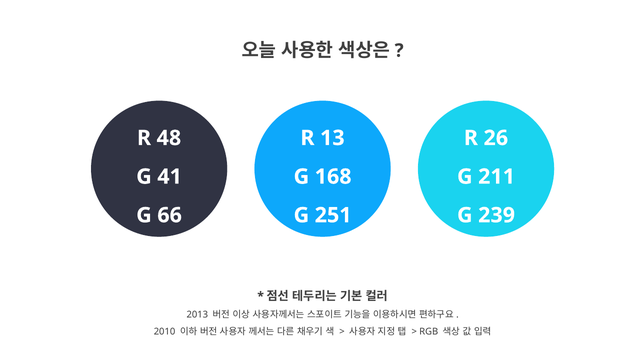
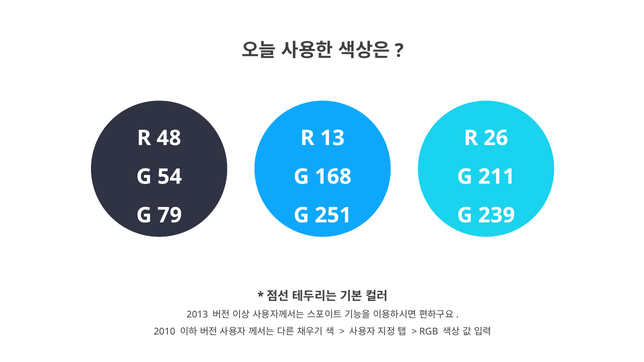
41: 41 -> 54 (170, 177)
66: 66 -> 79 (170, 215)
